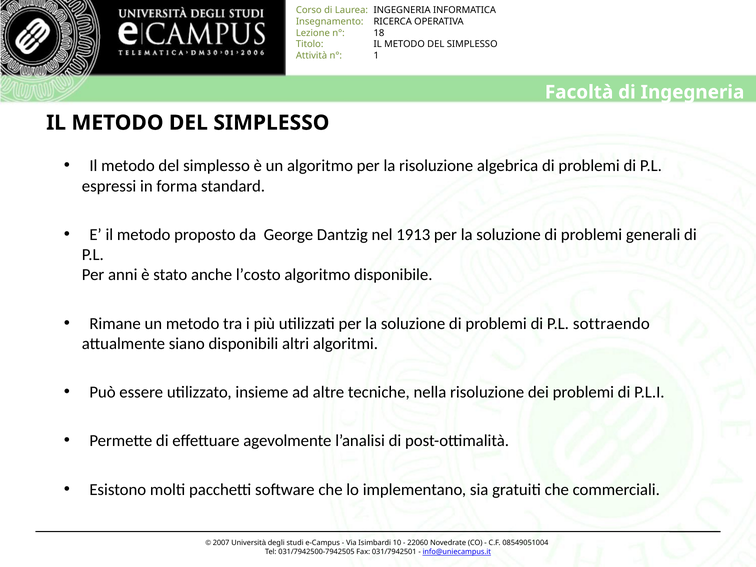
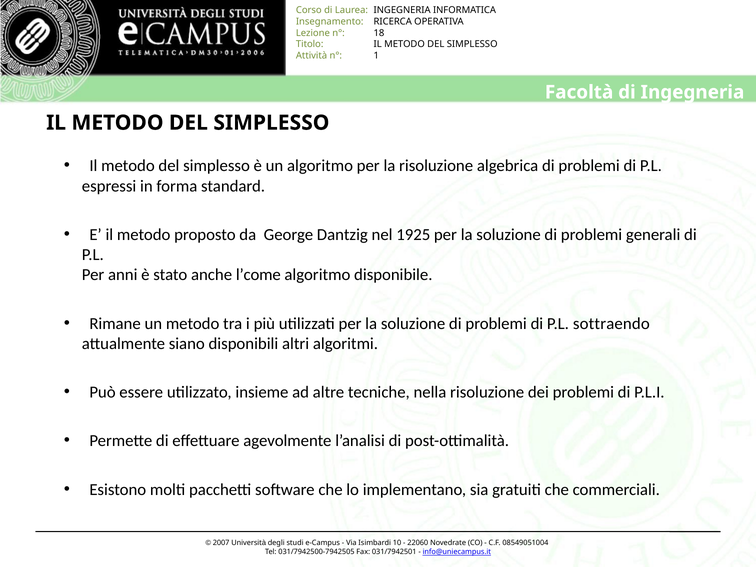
1913: 1913 -> 1925 (413, 235)
l’costo: l’costo -> l’come (258, 275)
